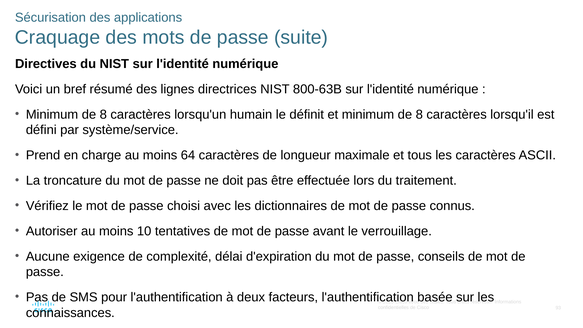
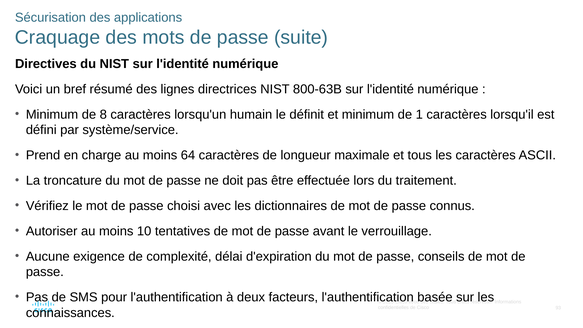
et minimum de 8: 8 -> 1 (419, 114)
